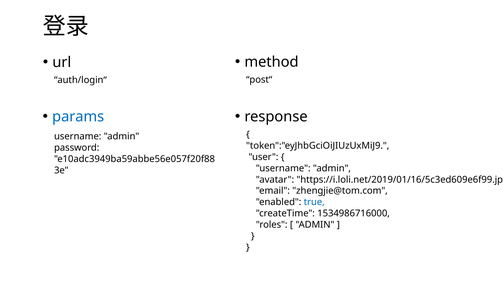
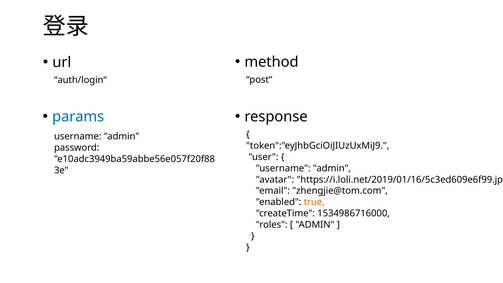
true colour: blue -> orange (314, 202)
